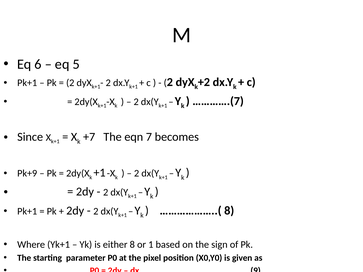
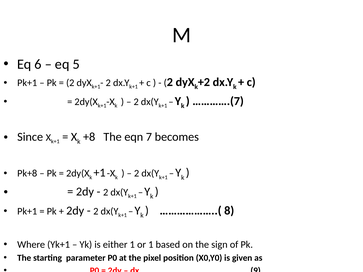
+7: +7 -> +8 (89, 137)
Pk+9: Pk+9 -> Pk+8 (27, 174)
either 8: 8 -> 1 (132, 245)
